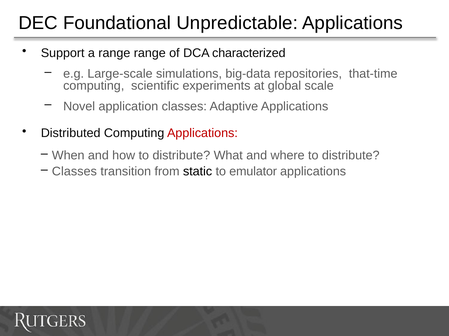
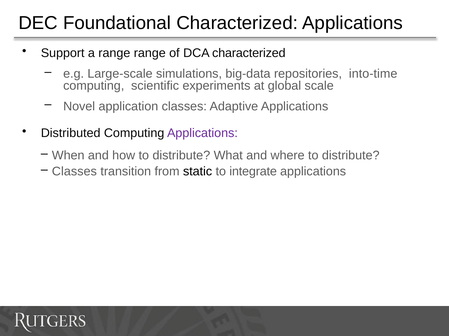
Foundational Unpredictable: Unpredictable -> Characterized (237, 23)
that-time: that-time -> into-time (373, 74)
Applications colour: red -> purple (202, 133)
emulator: emulator -> integrate (253, 172)
